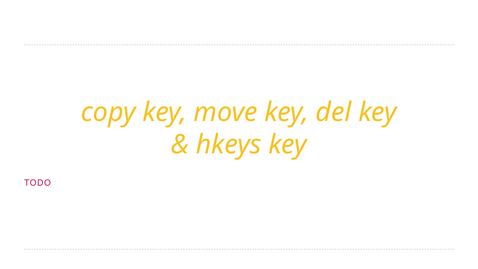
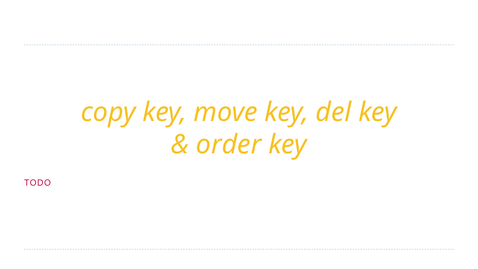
hkeys: hkeys -> order (229, 145)
